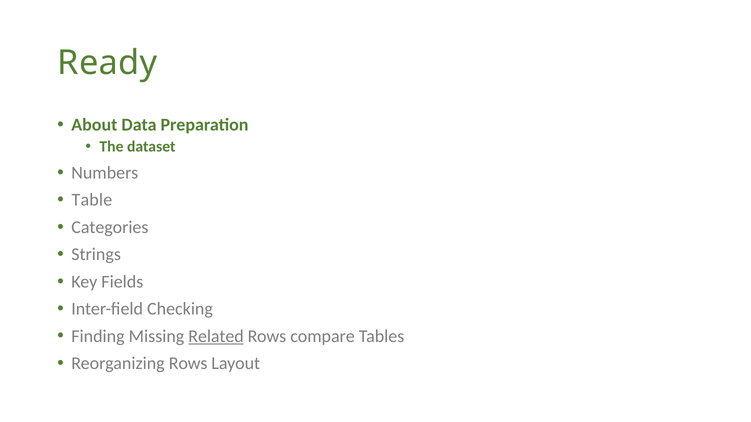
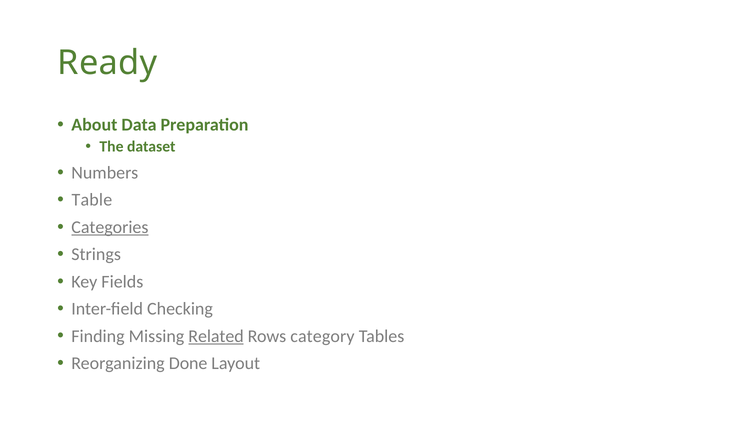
Categories underline: none -> present (110, 227)
compare: compare -> category (322, 336)
Reorganizing Rows: Rows -> Done (188, 364)
